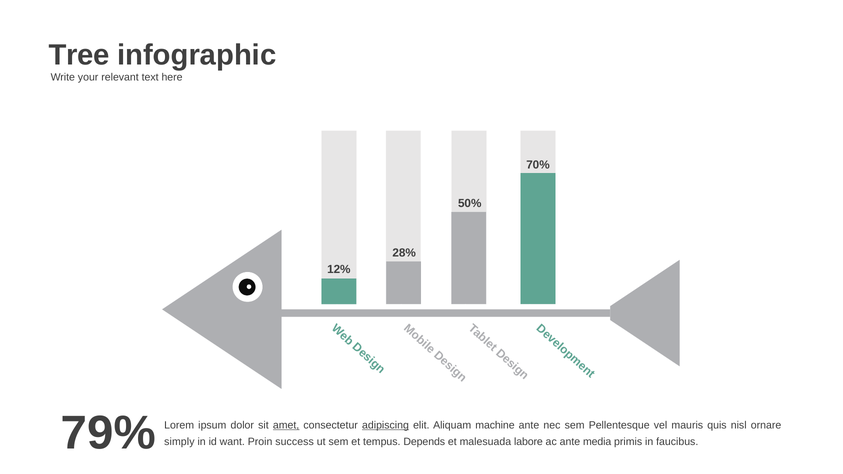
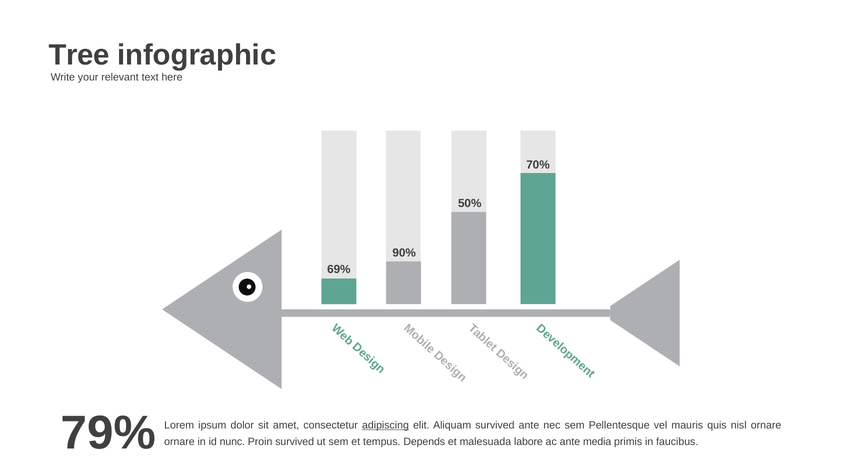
28%: 28% -> 90% (404, 253)
12%: 12% -> 69% (339, 270)
amet underline: present -> none (286, 425)
Aliquam machine: machine -> survived (495, 425)
simply: simply -> ornare (179, 442)
want: want -> nunc (232, 442)
Proin success: success -> survived (295, 442)
